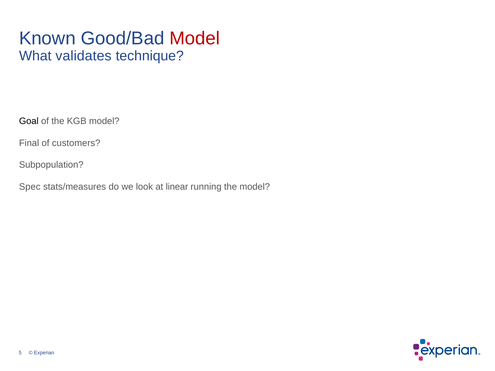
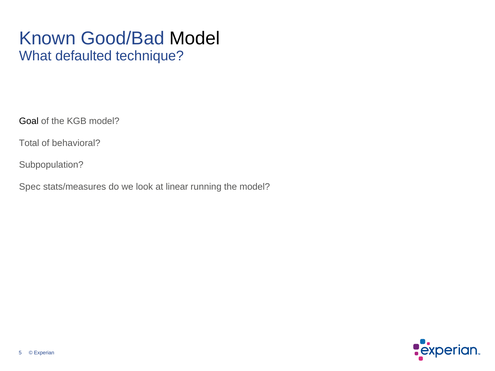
Model colour: red -> black (195, 38)
validates: validates -> defaulted (84, 56)
Final: Final -> Total (29, 143)
customers: customers -> behavioral (76, 143)
